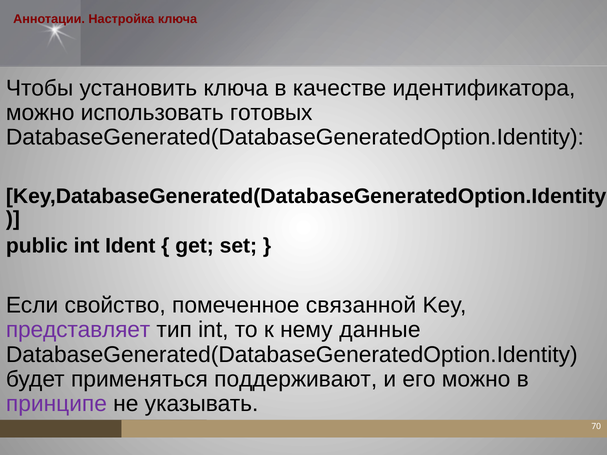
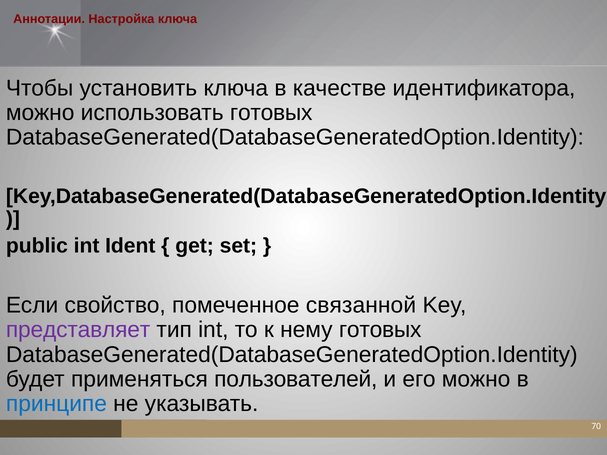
нему данные: данные -> готовых (380, 330)
поддерживают: поддерживают -> пользователей (296, 379)
принципе colour: purple -> blue (56, 404)
